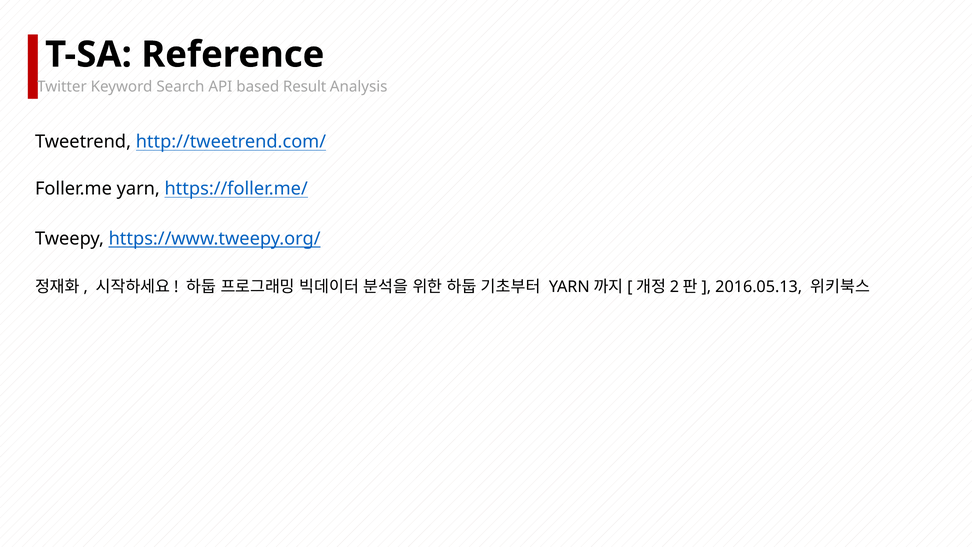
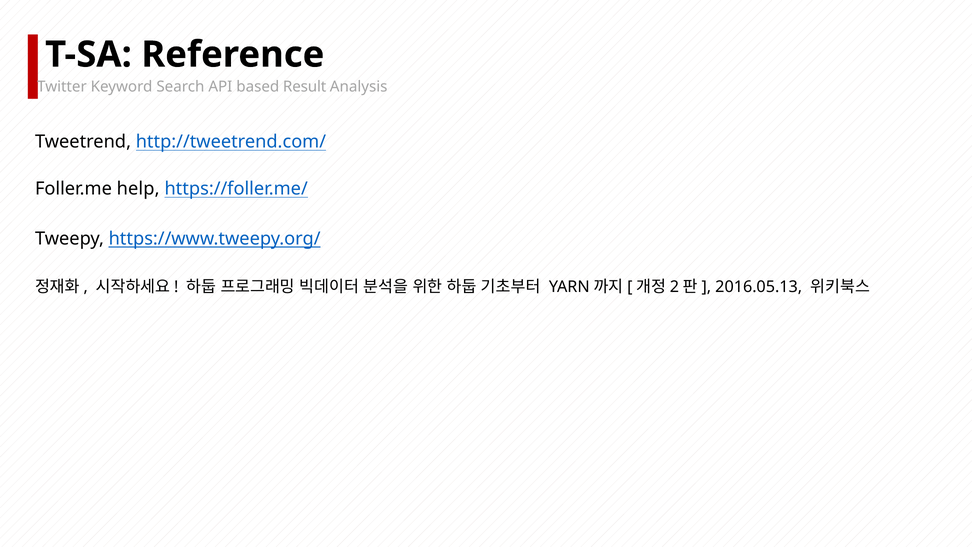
yarn: yarn -> help (138, 189)
